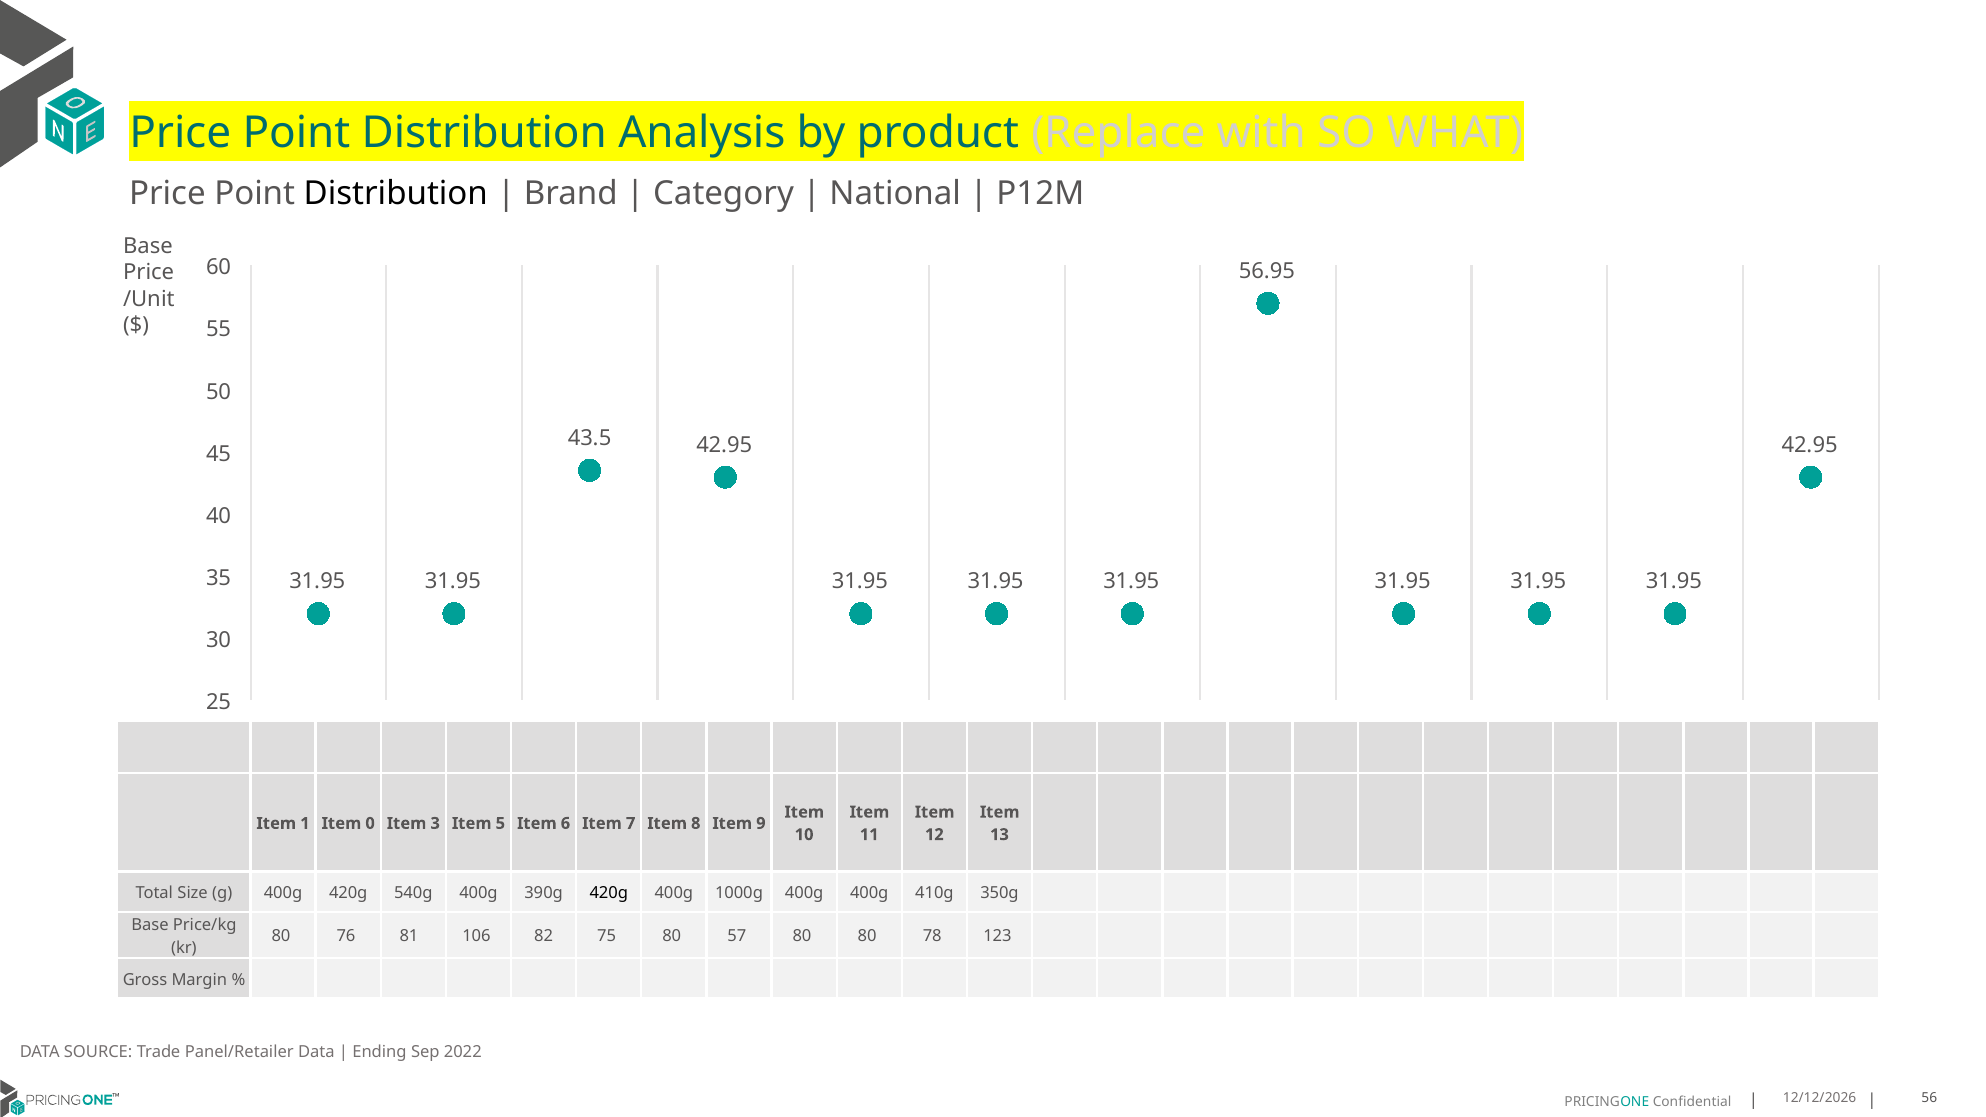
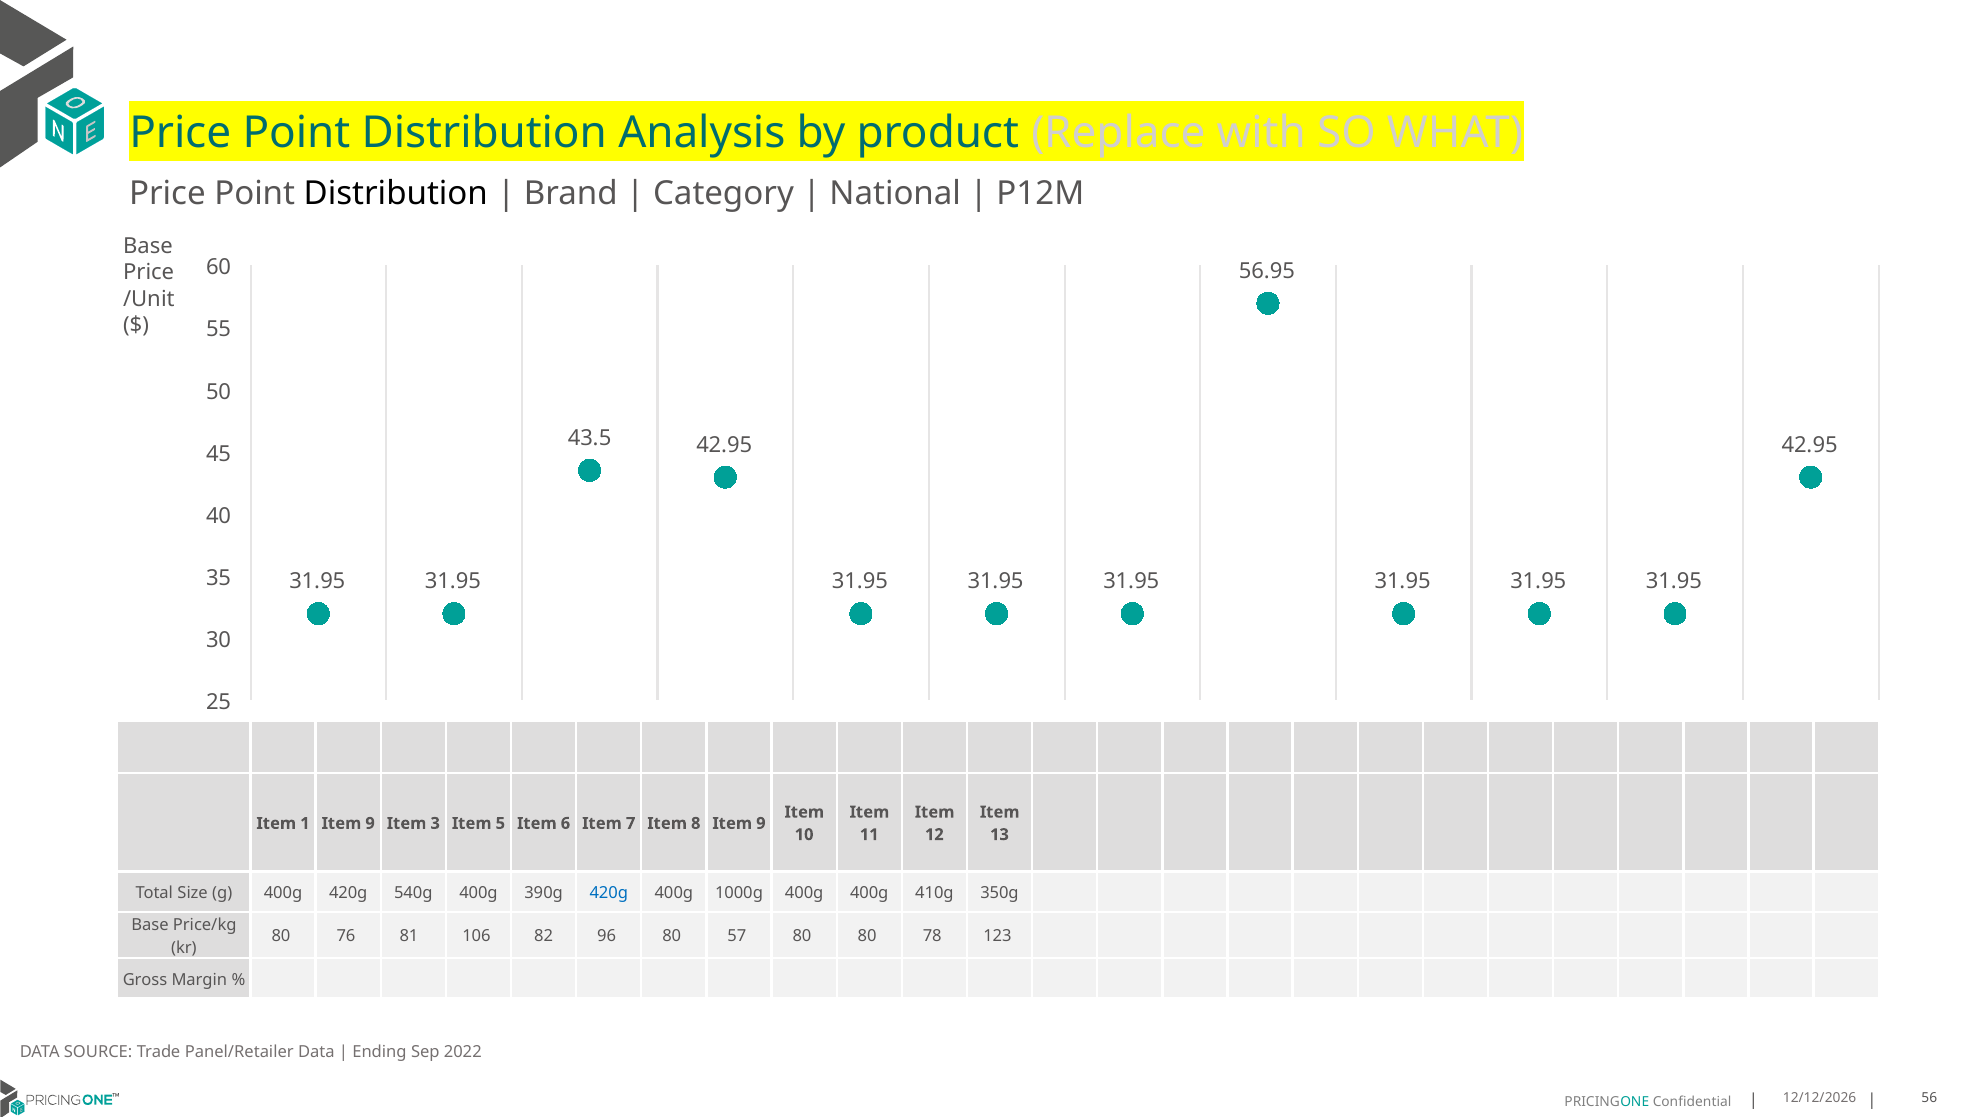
1 Item 0: 0 -> 9 (370, 823)
420g colour: black -> blue (609, 893)
75: 75 -> 96 (607, 936)
